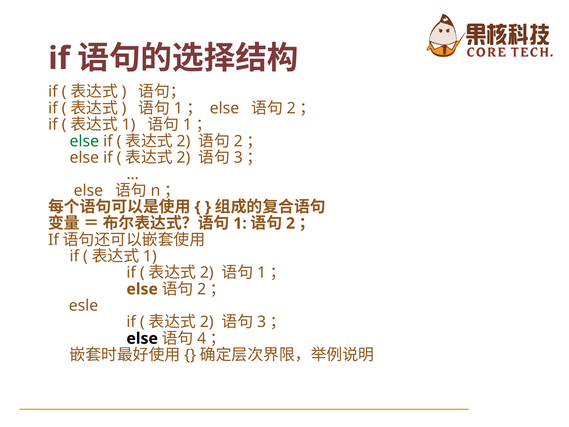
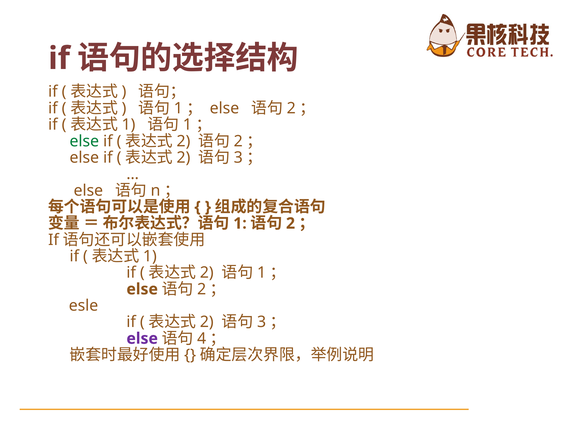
else colour: black -> purple (142, 338)
